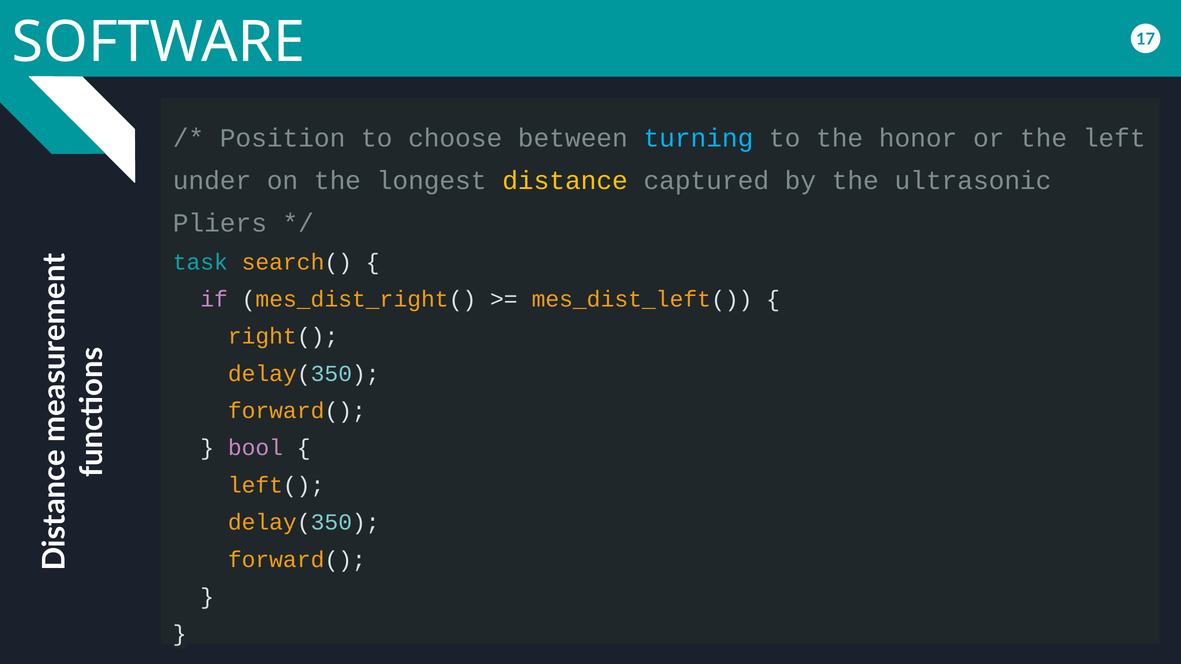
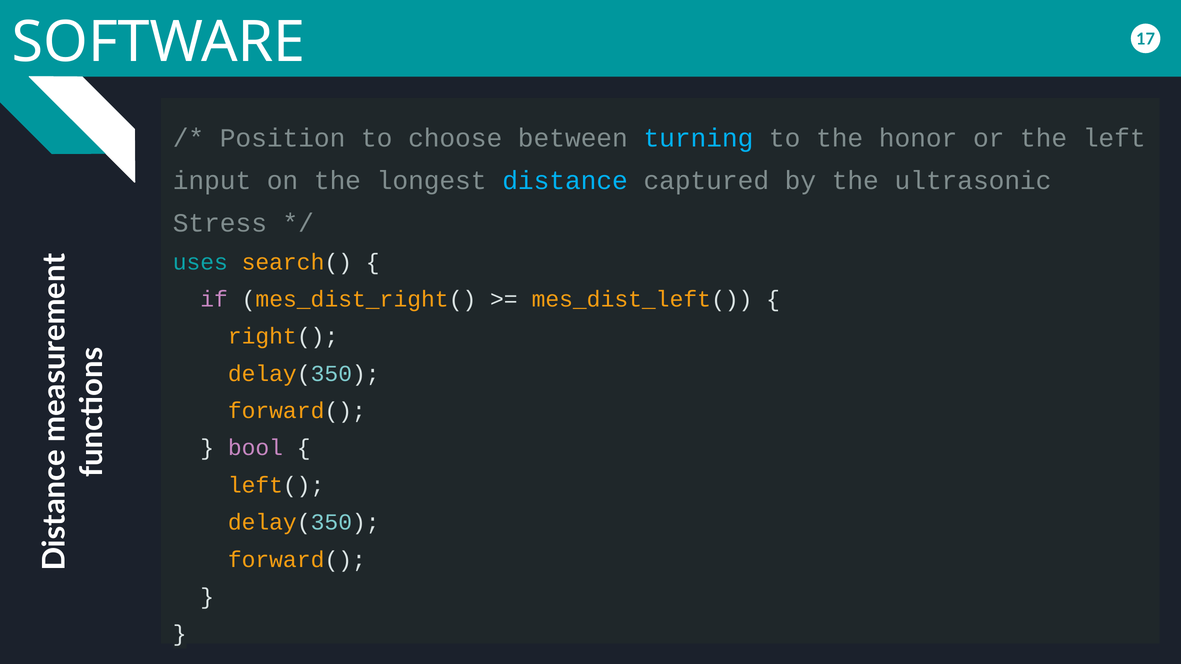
under: under -> input (212, 181)
distance colour: yellow -> light blue (565, 181)
Pliers: Pliers -> Stress (220, 223)
task: task -> uses (200, 262)
